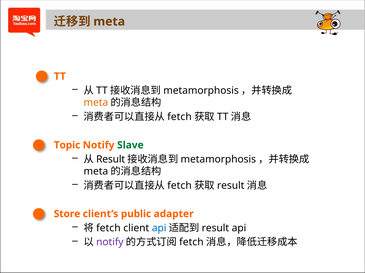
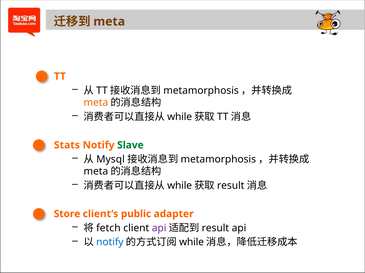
fetch: fetch -> while (180, 117)
Topic: Topic -> Stats (67, 145)
Result: Result -> Mysql (111, 160)
fetch: fetch -> while (180, 186)
api colour: blue -> purple (159, 229)
notify colour: purple -> blue (110, 243)
fetch: fetch -> while (192, 243)
